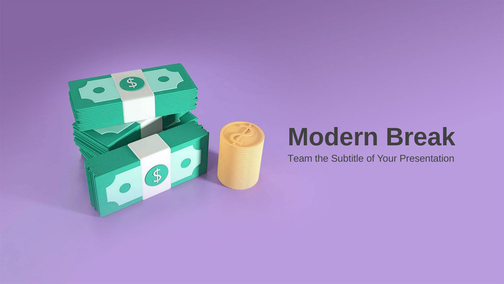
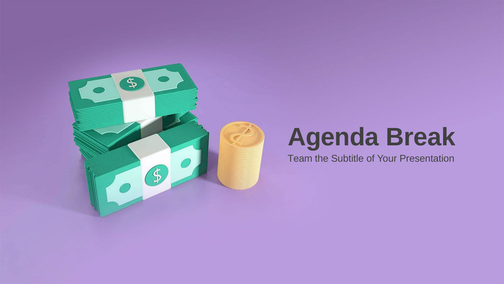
Modern: Modern -> Agenda (333, 137)
